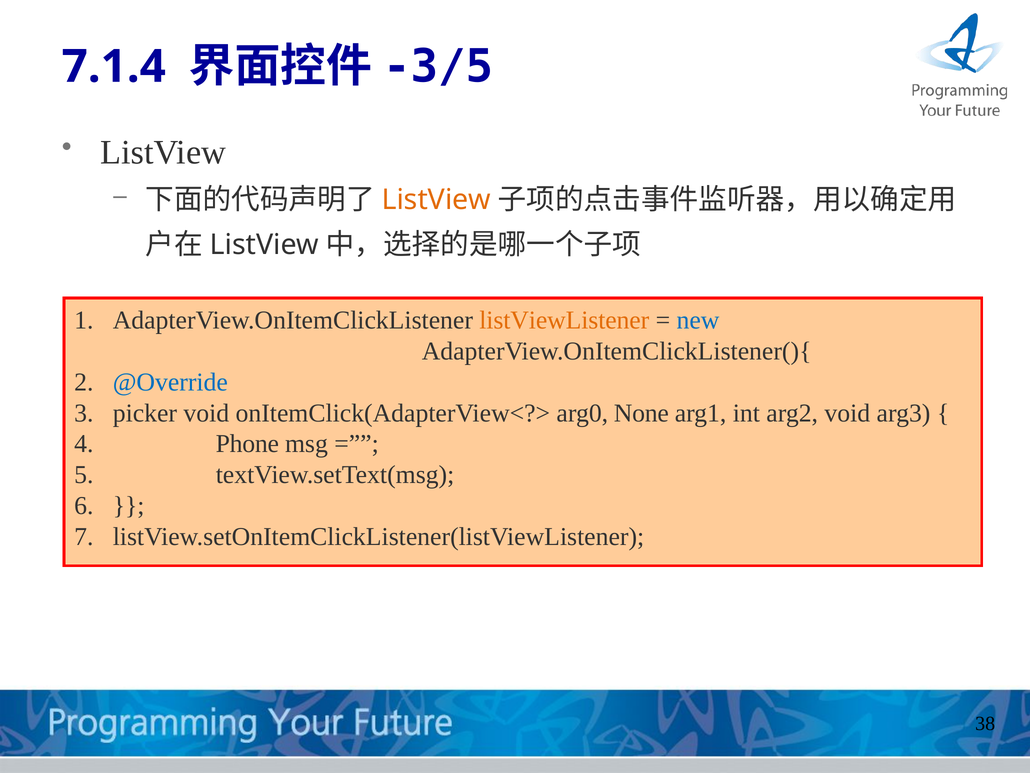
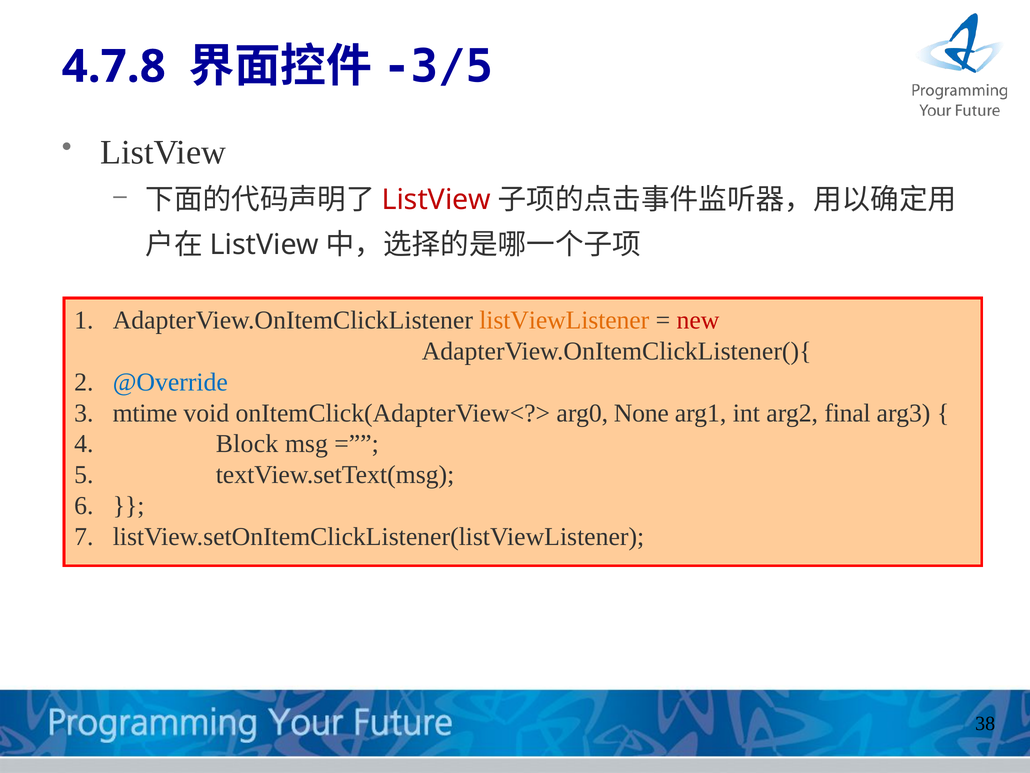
7.1.4: 7.1.4 -> 4.7.8 (114, 67)
ListView colour: orange -> red (436, 200)
new colour: blue -> red (698, 320)
picker: picker -> mtime (145, 413)
arg2 void: void -> final (847, 413)
Phone: Phone -> Block (247, 444)
